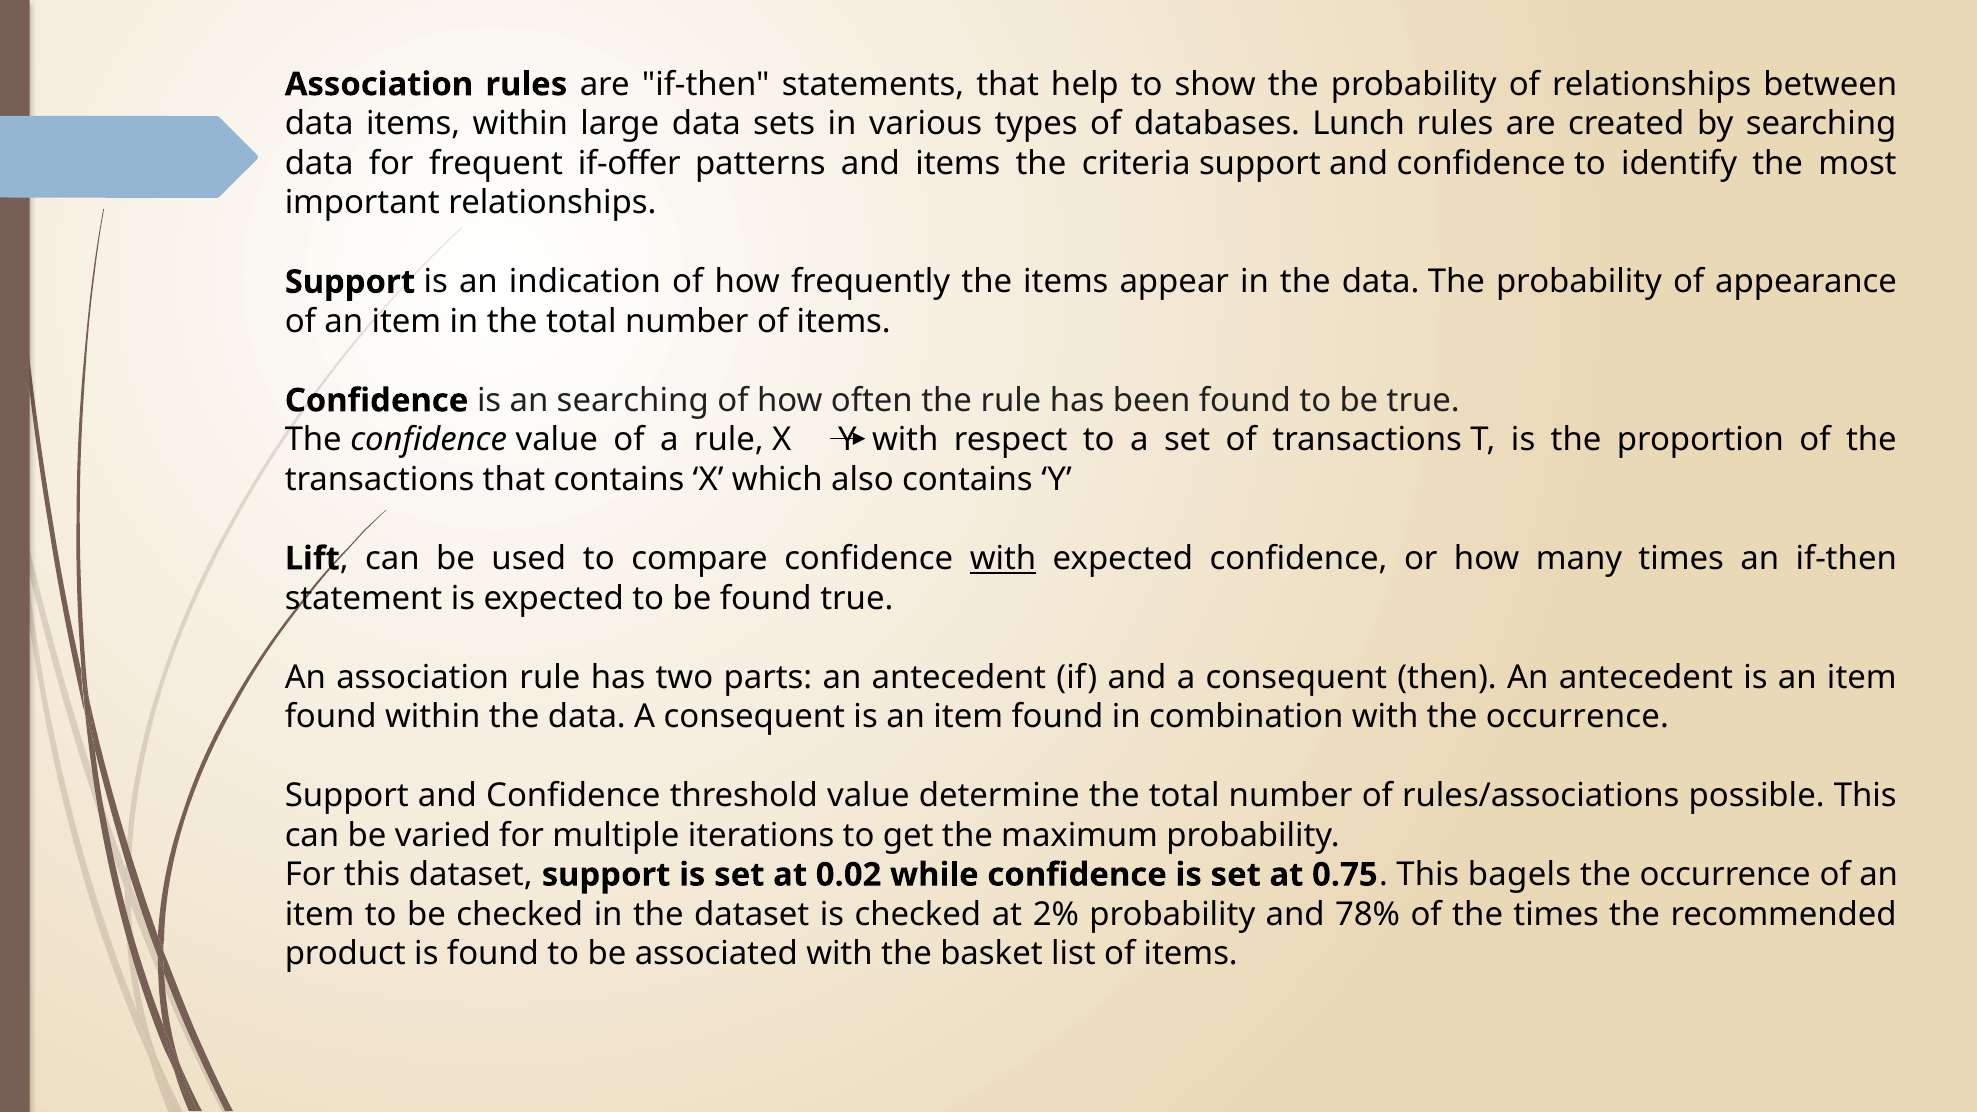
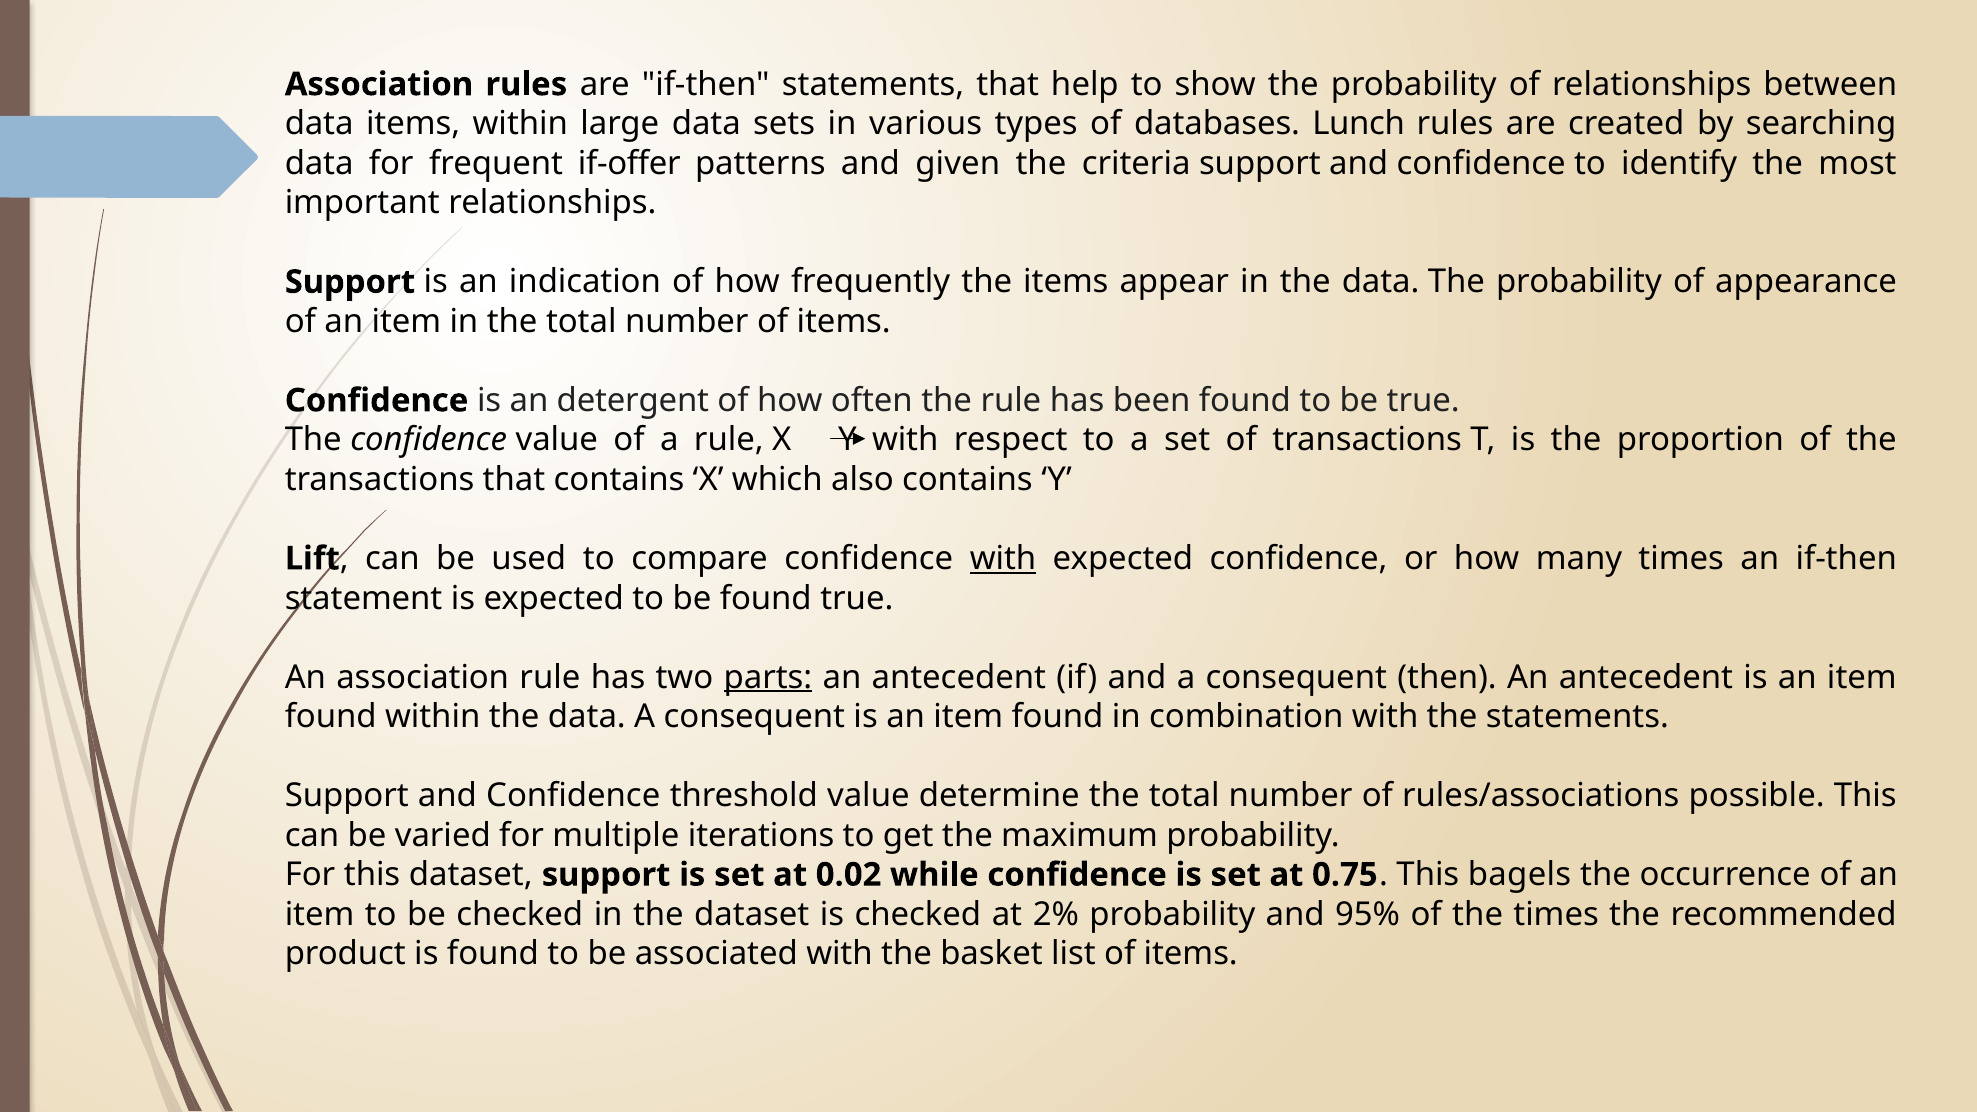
and items: items -> given (958, 163)
an searching: searching -> detergent (633, 401)
parts underline: none -> present (768, 677)
with the occurrence: occurrence -> statements (1577, 717)
78%: 78% -> 95% (1368, 914)
